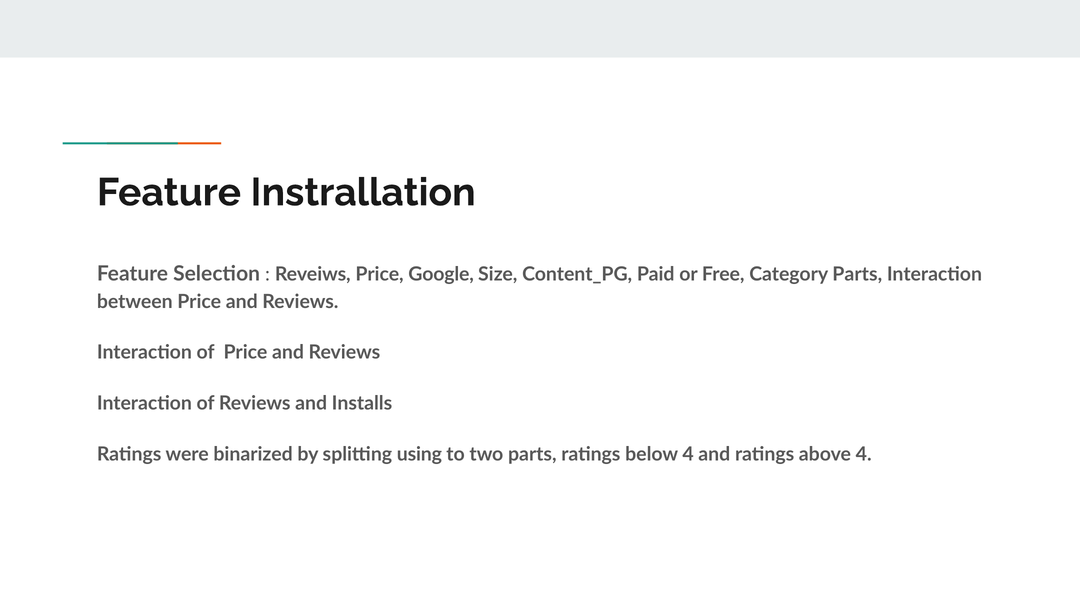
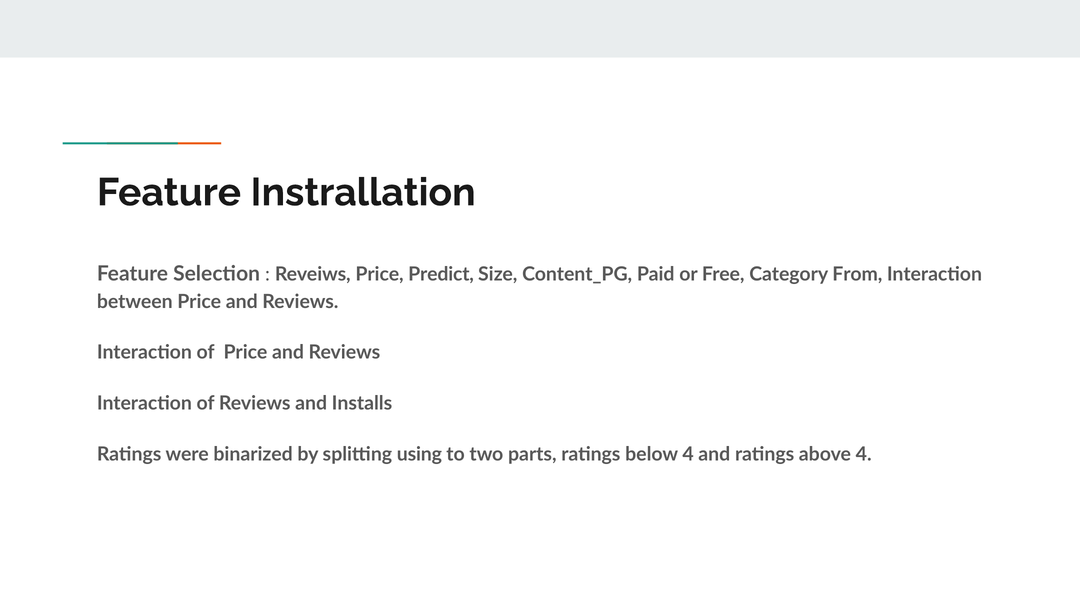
Google: Google -> Predict (441, 275)
Category Parts: Parts -> From (857, 275)
